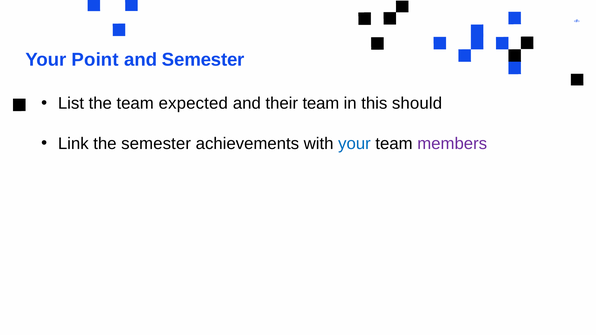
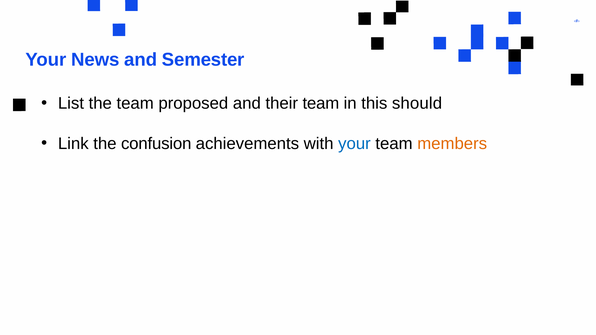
Point: Point -> News (95, 60)
expected: expected -> proposed (193, 104)
the semester: semester -> confusion (156, 144)
members colour: purple -> orange (452, 144)
